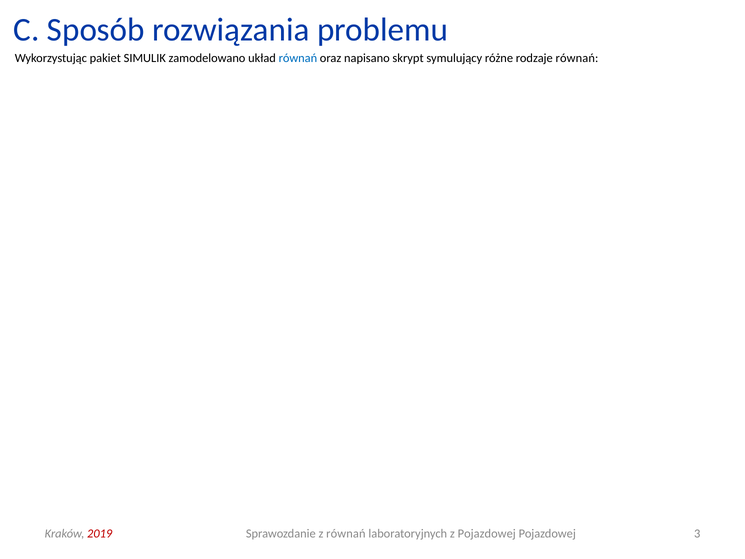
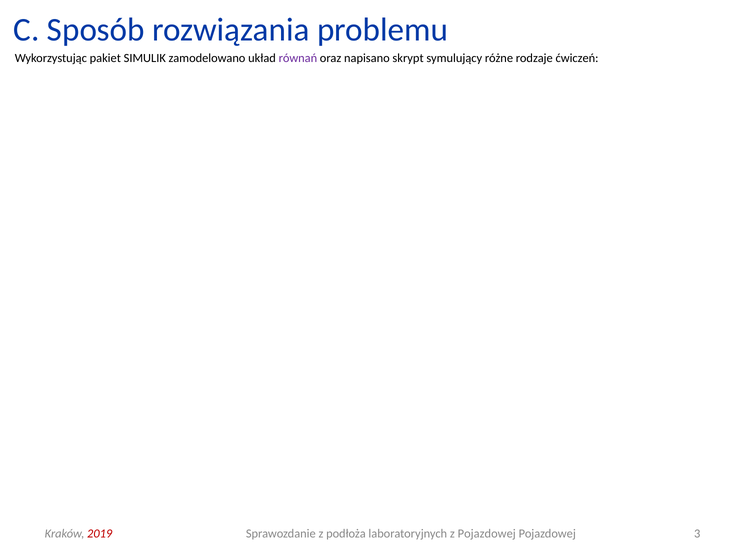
równań colour: blue -> purple (298, 58)
rodzaje równań: równań -> ćwiczeń (577, 58)
z równań: równań -> podłoża (346, 534)
